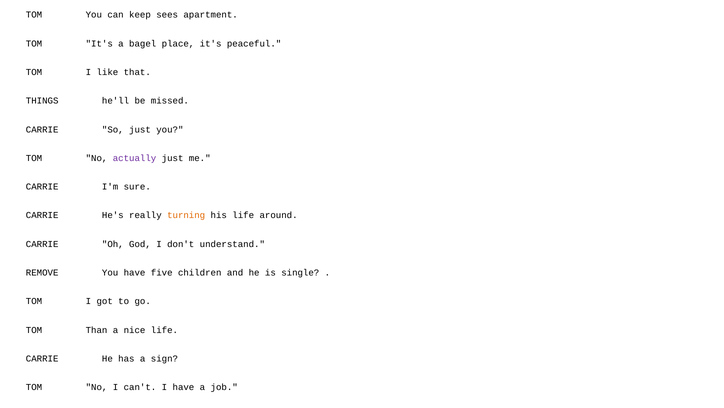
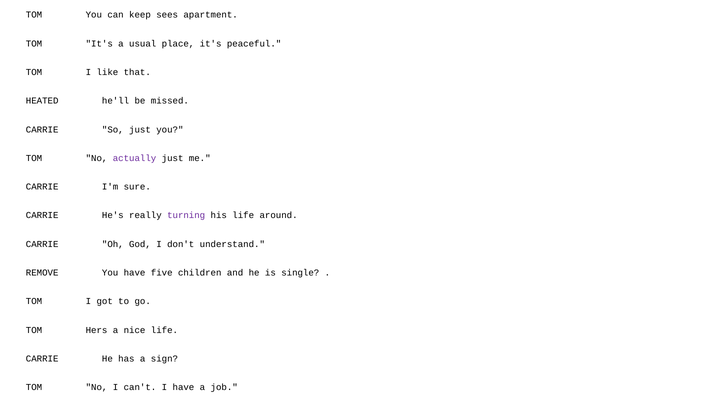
bagel: bagel -> usual (143, 44)
THINGS: THINGS -> HEATED (42, 101)
turning colour: orange -> purple (186, 215)
Than: Than -> Hers (97, 329)
